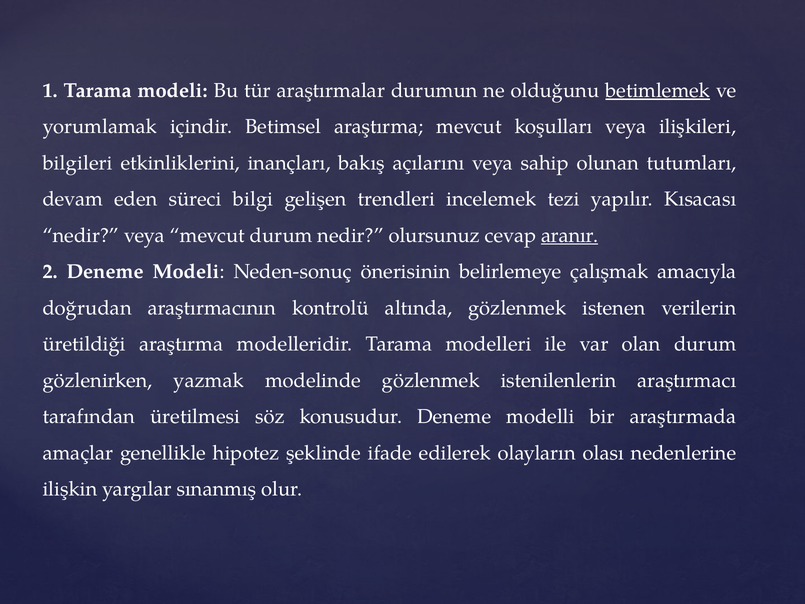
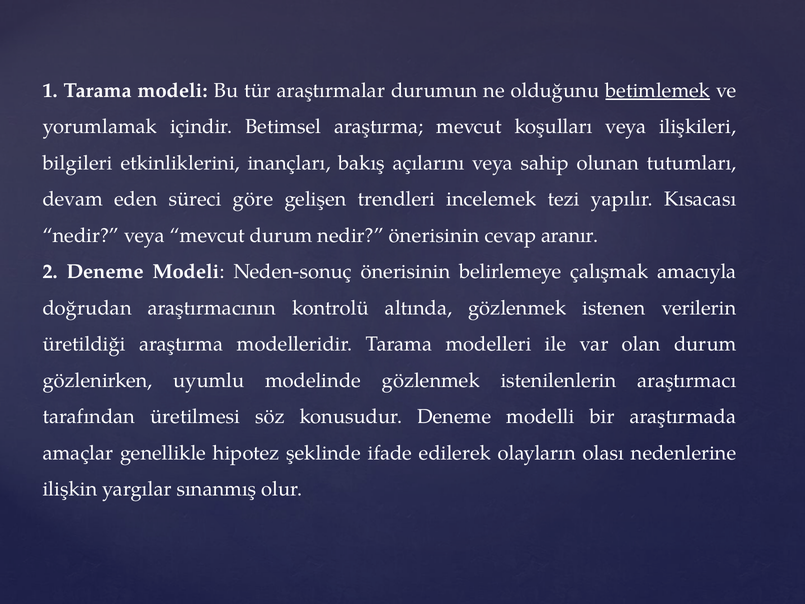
bilgi: bilgi -> göre (253, 199)
nedir olursunuz: olursunuz -> önerisinin (434, 235)
aranır underline: present -> none (570, 235)
yazmak: yazmak -> uyumlu (209, 380)
